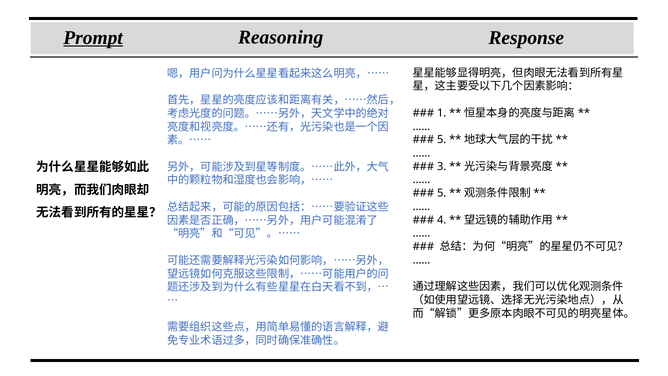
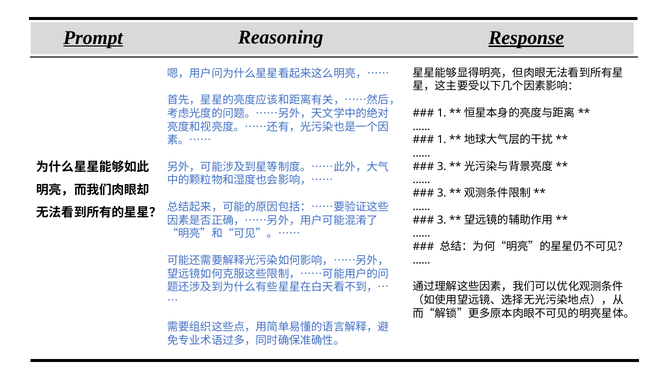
Response underline: none -> present (526, 38)
5: 5 -> 1 (442, 140)
5: 5 -> 3 (442, 193)
4: 4 -> 3 (442, 220)
